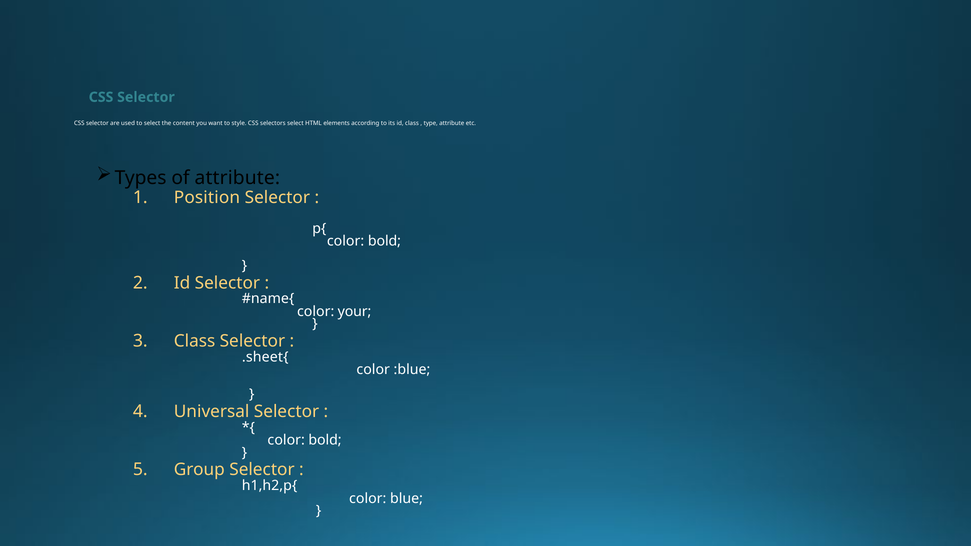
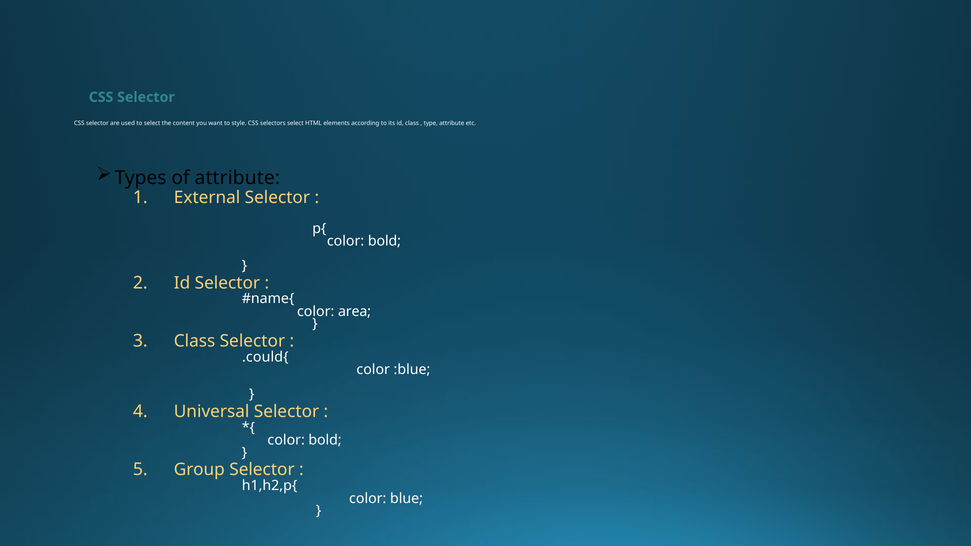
Position: Position -> External (207, 198)
your: your -> area (355, 312)
.sheet{: .sheet{ -> .could{ (265, 357)
